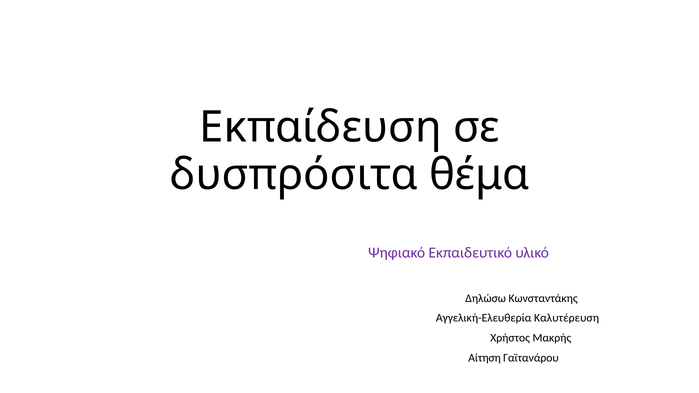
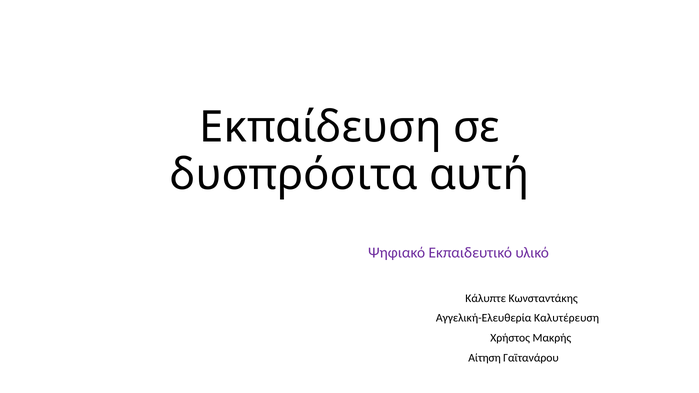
θέμα: θέμα -> αυτή (479, 175)
Δηλώσω: Δηλώσω -> Κάλυπτε (486, 298)
